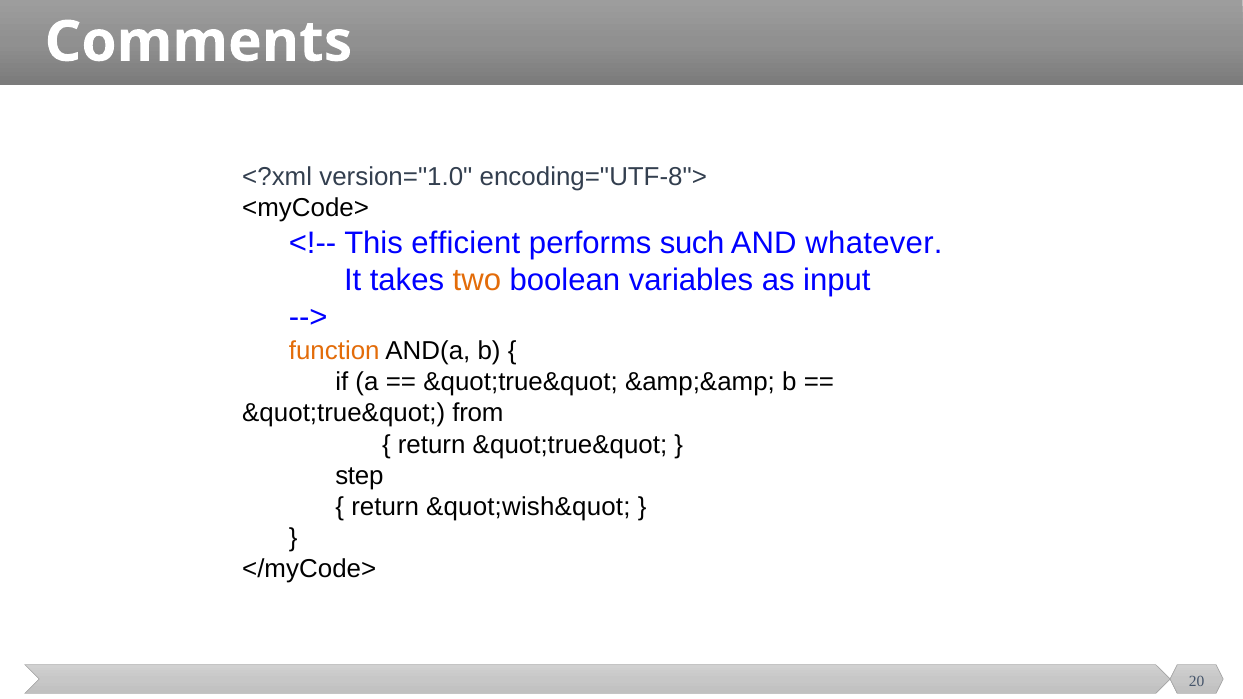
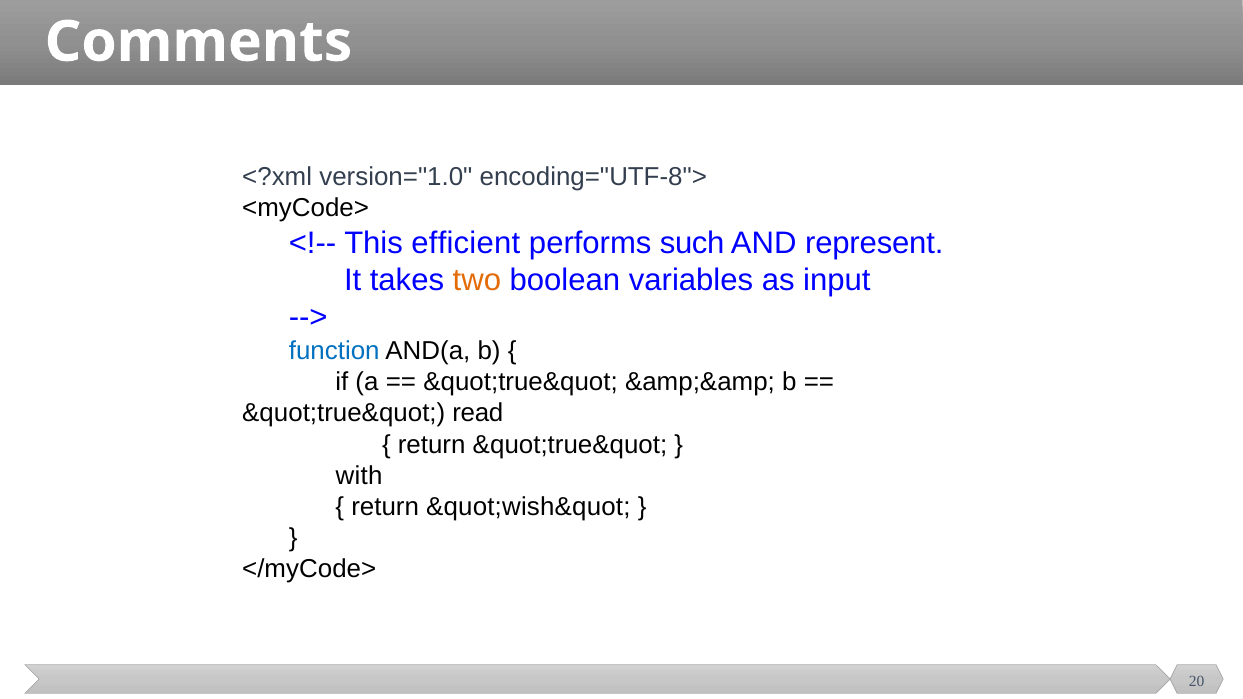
whatever: whatever -> represent (874, 243)
function colour: orange -> blue (334, 351)
from: from -> read (478, 413)
step: step -> with (359, 476)
